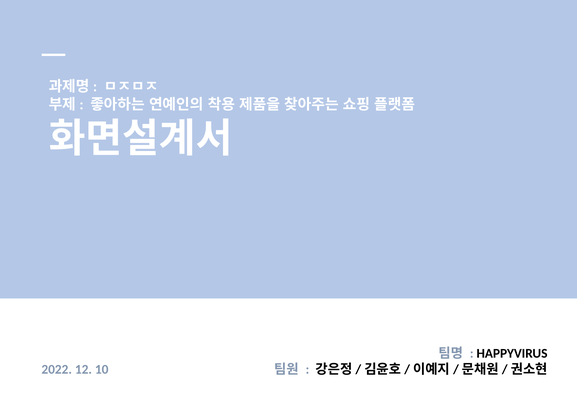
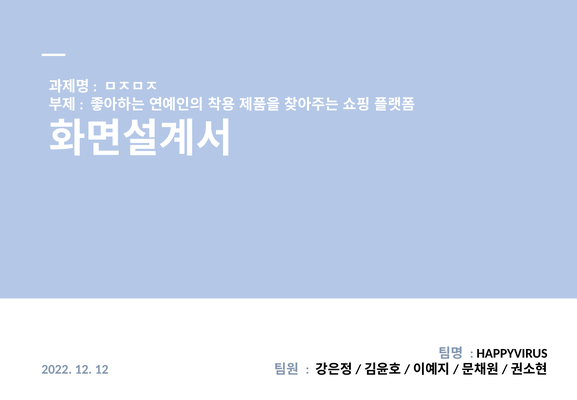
12 10: 10 -> 12 (102, 369)
